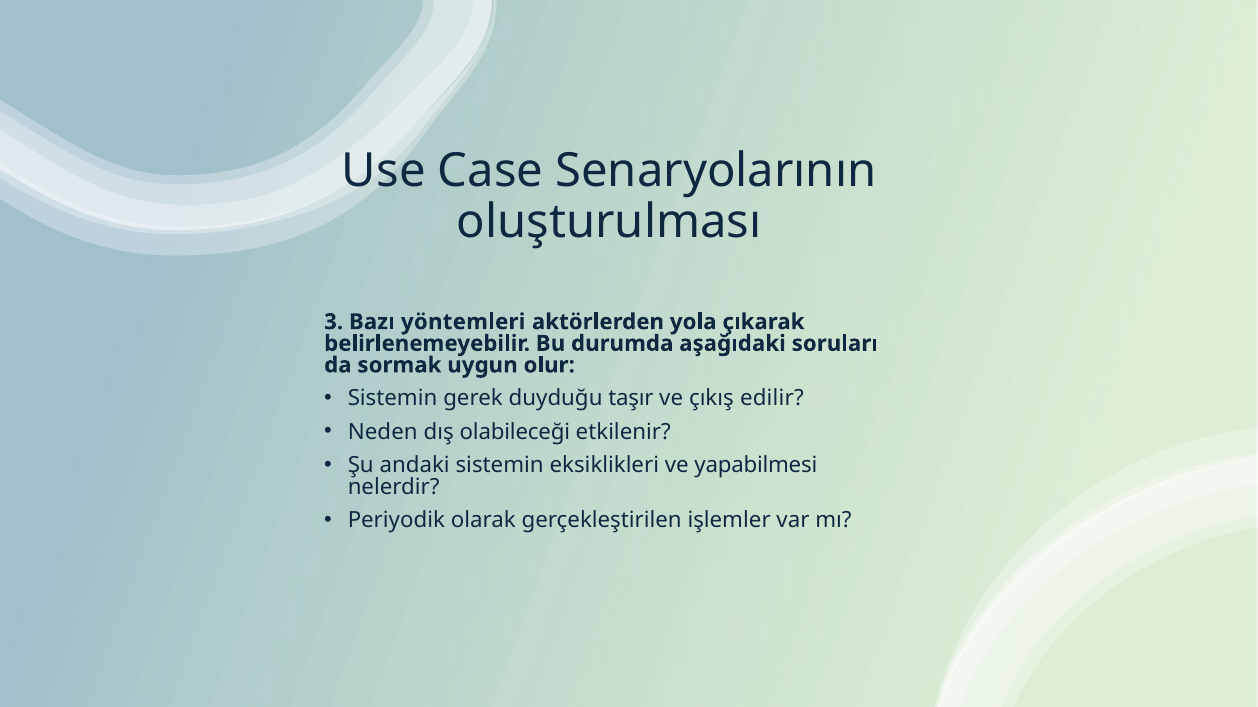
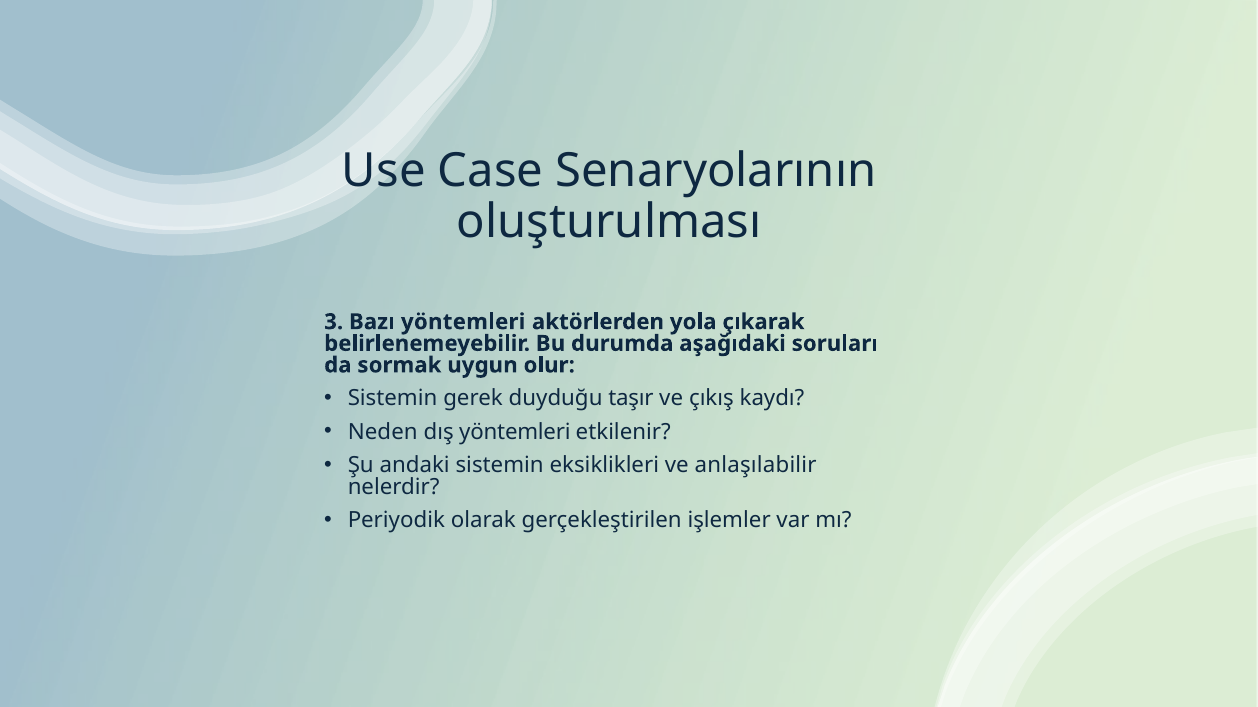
edilir: edilir -> kaydı (772, 399)
dış olabileceği: olabileceği -> yöntemleri (515, 432)
yapabilmesi: yapabilmesi -> anlaşılabilir (756, 466)
